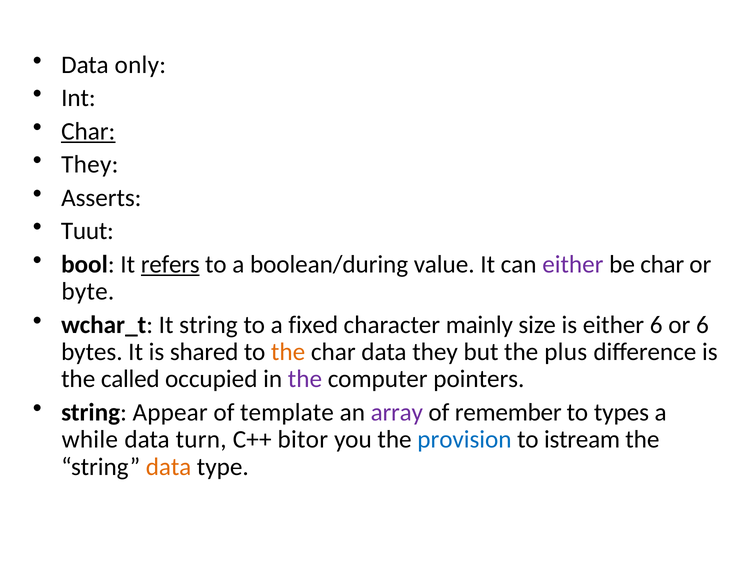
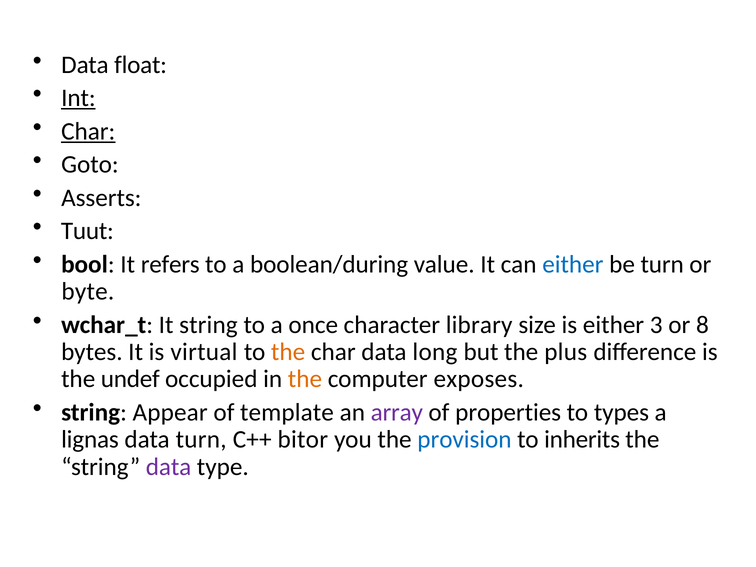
only: only -> float (141, 65)
Int underline: none -> present (78, 98)
They: They -> Goto (90, 165)
refers underline: present -> none (170, 264)
either colour: purple -> blue (573, 264)
be char: char -> turn (662, 264)
fixed: fixed -> once (313, 325)
mainly: mainly -> library (479, 325)
either 6: 6 -> 3 (656, 325)
or 6: 6 -> 8 (702, 325)
shared: shared -> virtual (204, 352)
data they: they -> long (435, 352)
called: called -> undef (130, 379)
the colour: purple -> orange (305, 379)
pointers: pointers -> exposes (479, 379)
remember: remember -> properties (508, 412)
while: while -> lignas (90, 440)
istream: istream -> inherits (582, 440)
data colour: orange -> purple (169, 467)
